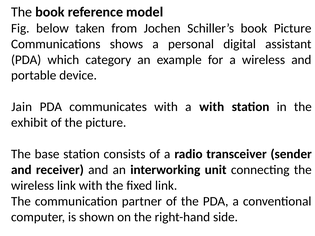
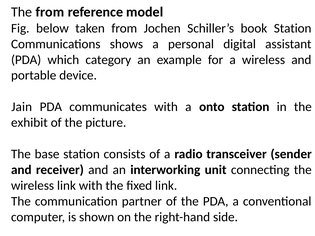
The book: book -> from (50, 12)
book Picture: Picture -> Station (293, 28)
a with: with -> onto (212, 107)
